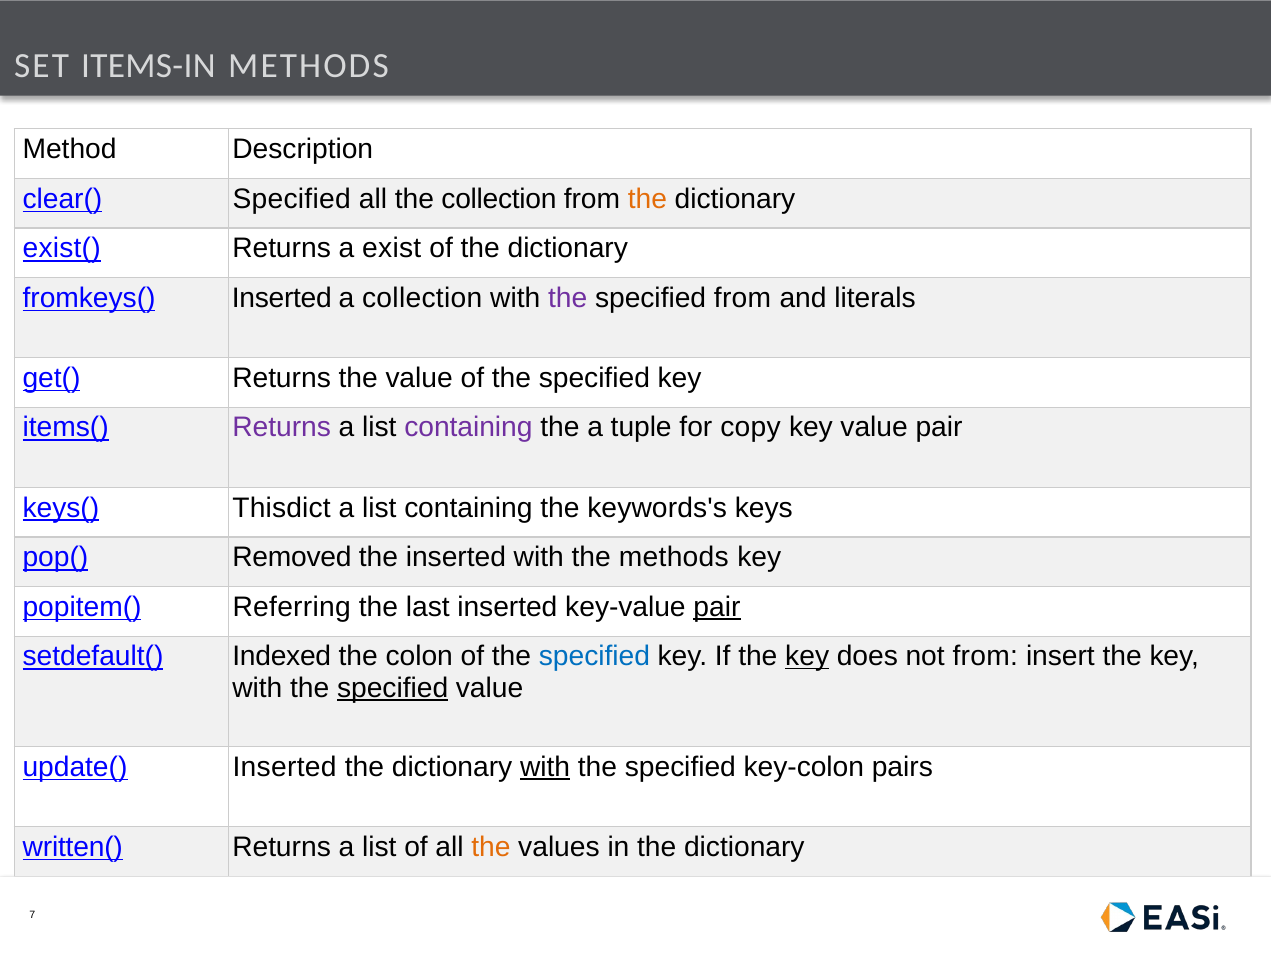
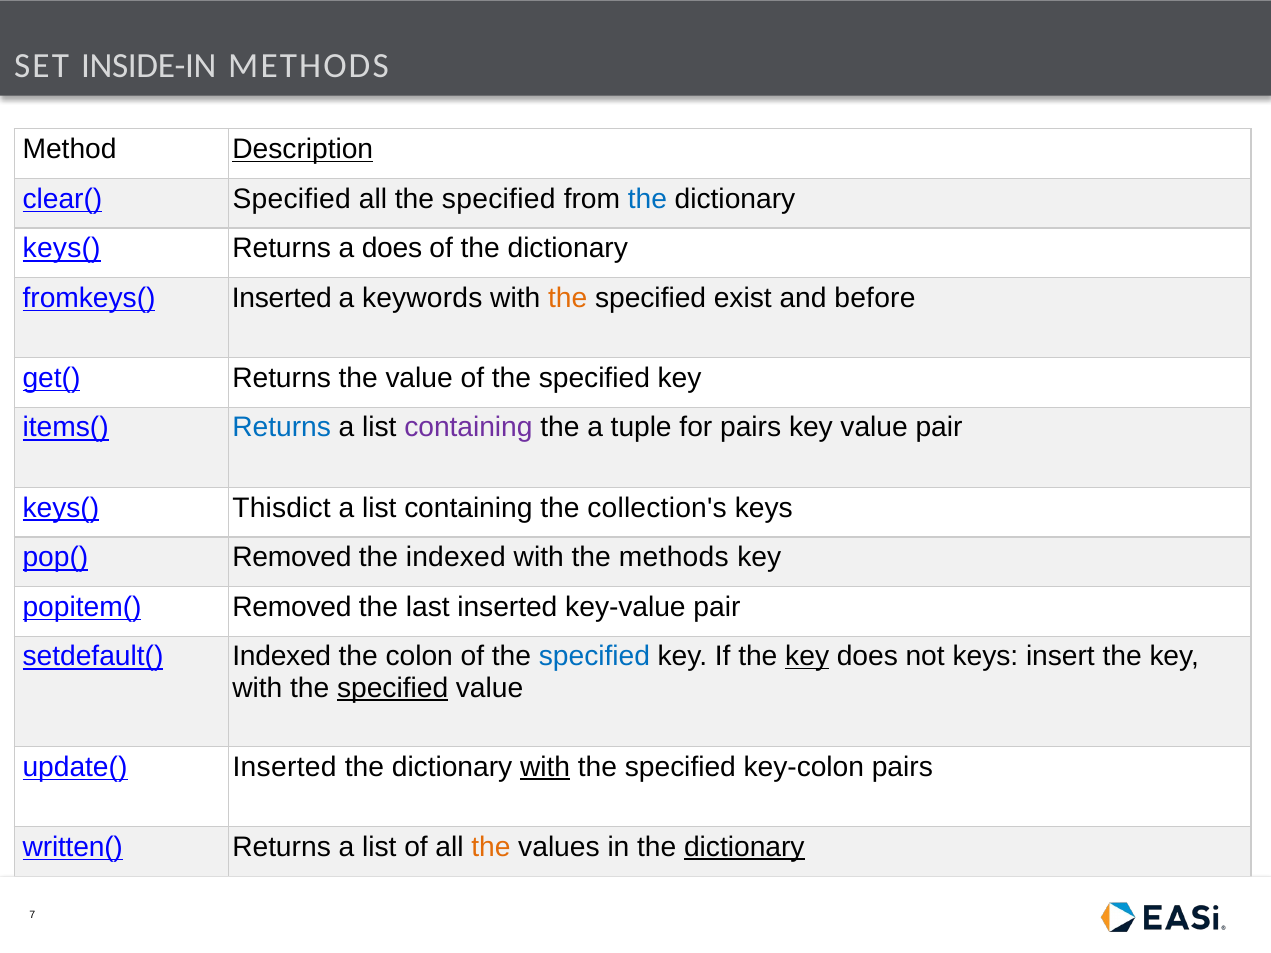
ITEMS-IN: ITEMS-IN -> INSIDE-IN (149, 66)
Description underline: none -> present (303, 149)
all the collection: collection -> specified (499, 199)
the colour: orange -> blue (647, 199)
exist(: exist( -> keys( (62, 248)
a exist: exist -> does (392, 248)
a collection: collection -> keywords (422, 298)
the colour: purple -> orange (568, 298)
specified from: from -> exist (743, 298)
literals: literals -> before (875, 298)
Returns colour: purple -> blue (282, 428)
for copy: copy -> pairs (751, 428)
keywords's: keywords's -> collection's (657, 508)
the inserted: inserted -> indexed (456, 557)
popitem( Referring: Referring -> Removed (292, 607)
pair underline: present -> none (717, 607)
not from: from -> keys (985, 657)
dictionary underline: none -> present (744, 847)
